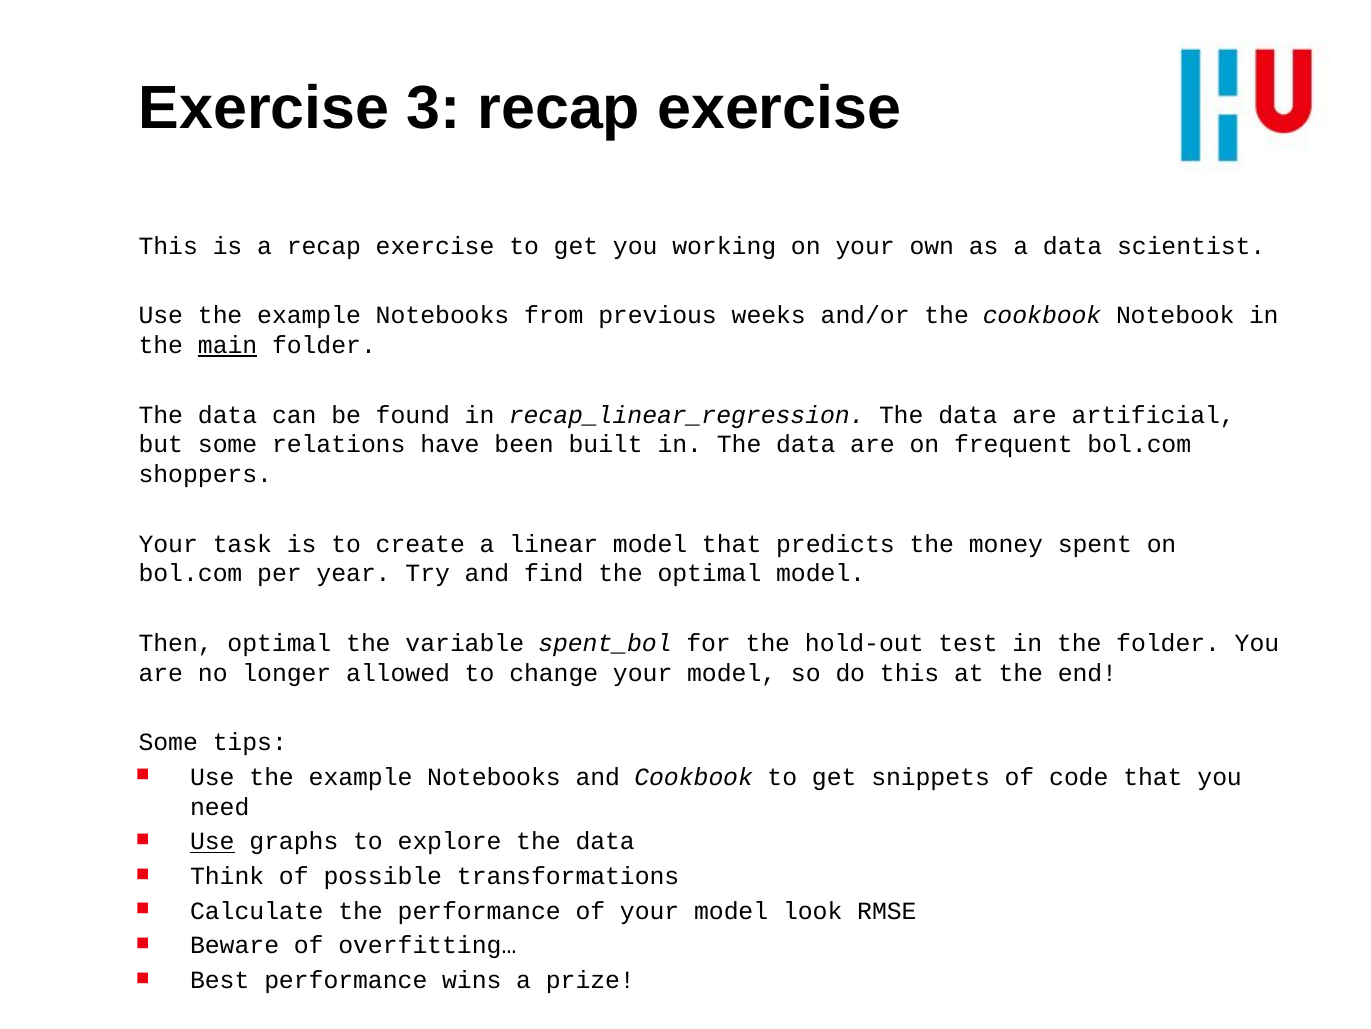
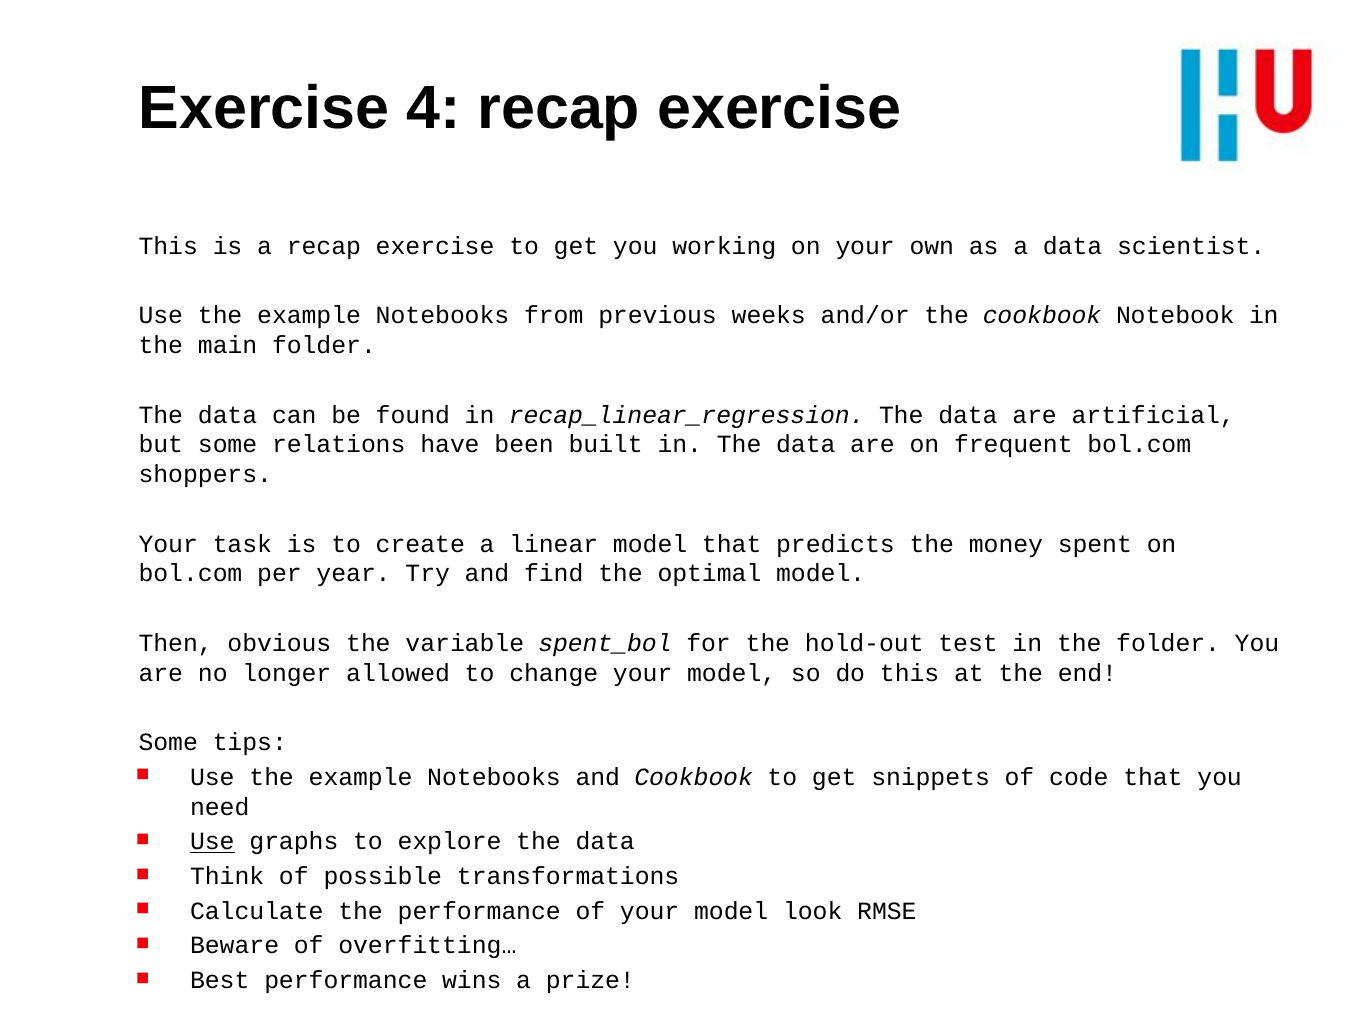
3: 3 -> 4 (433, 108)
main underline: present -> none (228, 345)
Then optimal: optimal -> obvious (279, 643)
